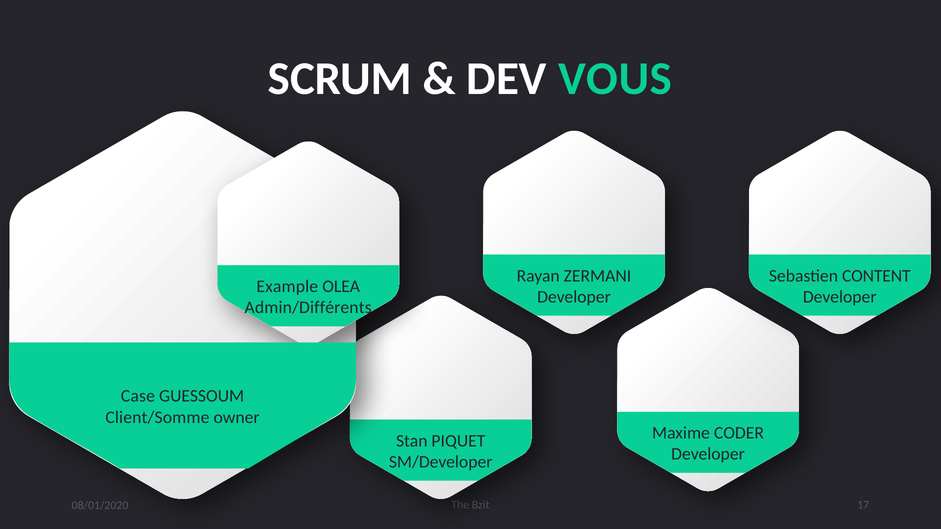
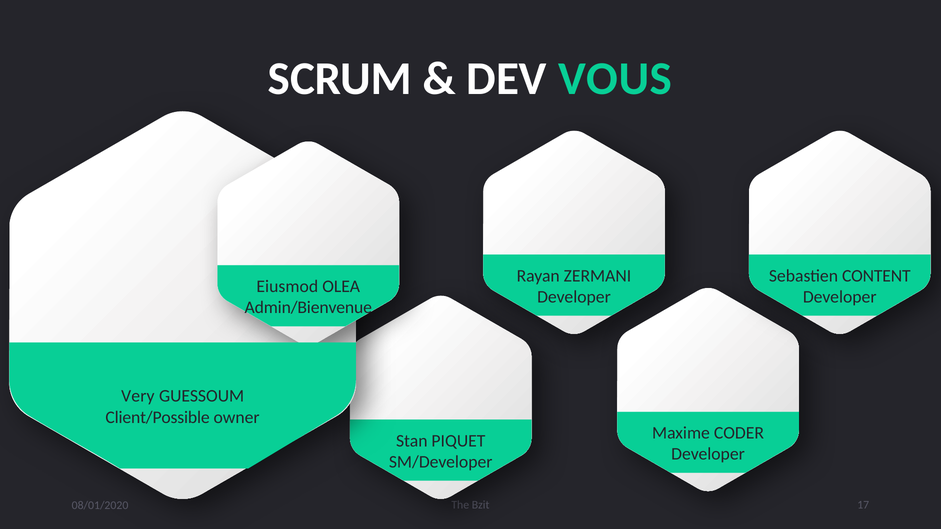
Example: Example -> Eiusmod (287, 287)
Admin/Différents: Admin/Différents -> Admin/Bienvenue (308, 308)
Case: Case -> Very (138, 396)
Client/Somme: Client/Somme -> Client/Possible (158, 417)
